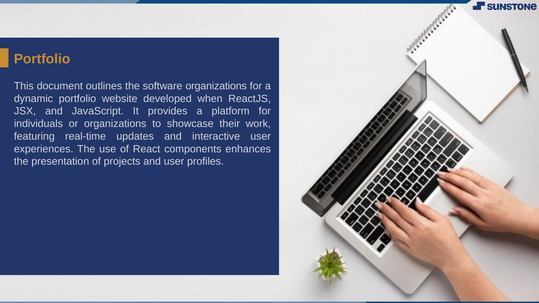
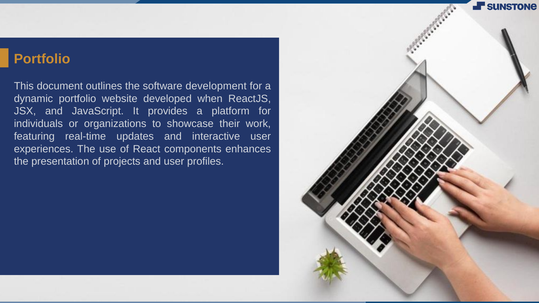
software organizations: organizations -> development (216, 86)
